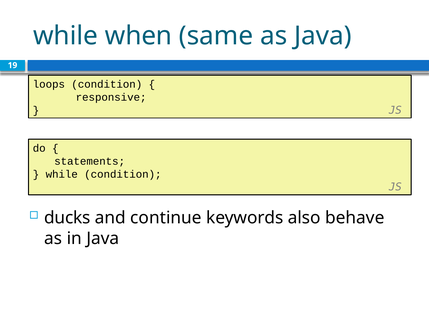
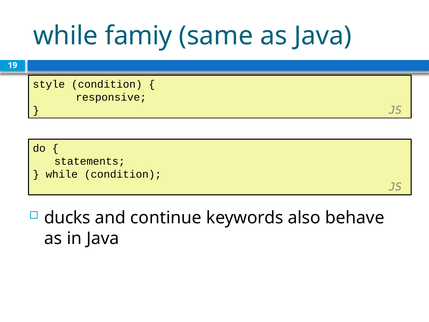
when: when -> famiy (139, 36)
loops: loops -> style (49, 84)
